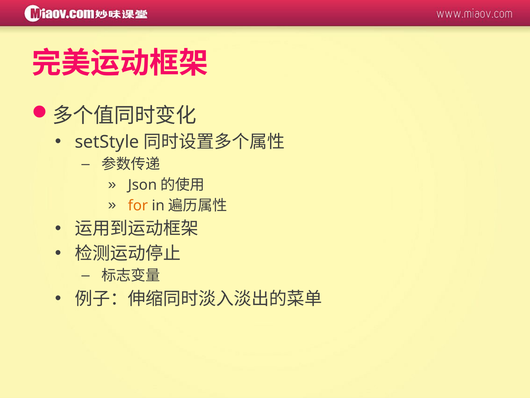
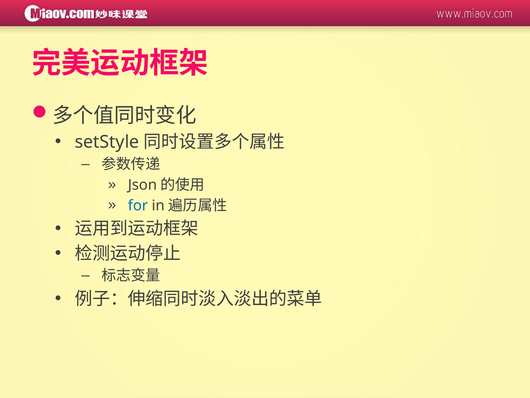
for colour: orange -> blue (138, 205)
